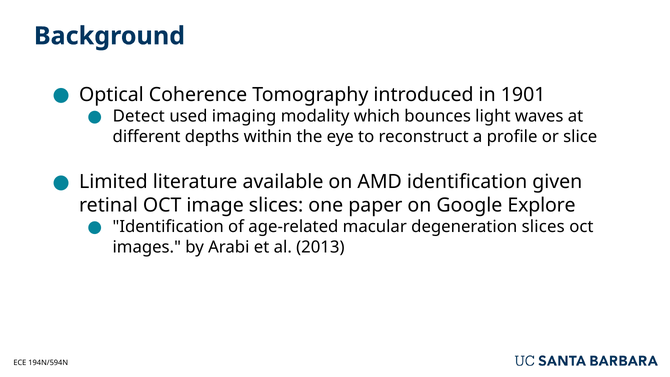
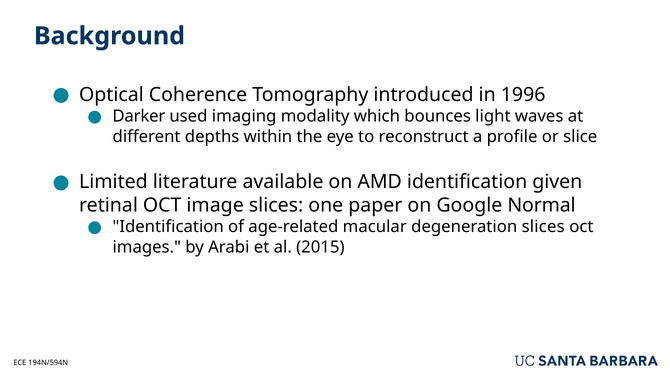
1901: 1901 -> 1996 (523, 95)
Detect: Detect -> Darker (139, 116)
Explore: Explore -> Normal (542, 205)
2013: 2013 -> 2015 (320, 247)
